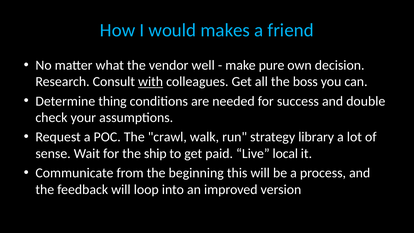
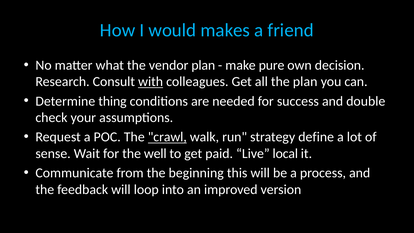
vendor well: well -> plan (203, 65)
the boss: boss -> plan (305, 82)
crawl underline: none -> present (167, 137)
library: library -> define (316, 137)
ship: ship -> well (155, 154)
